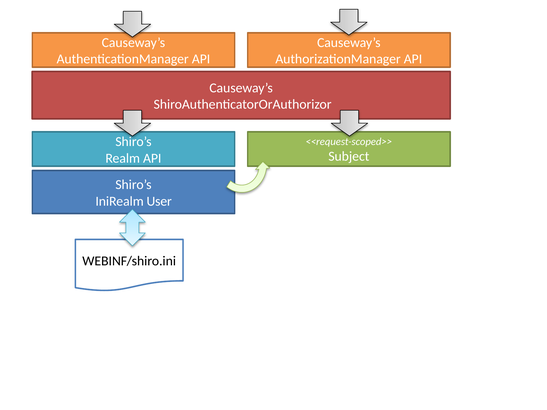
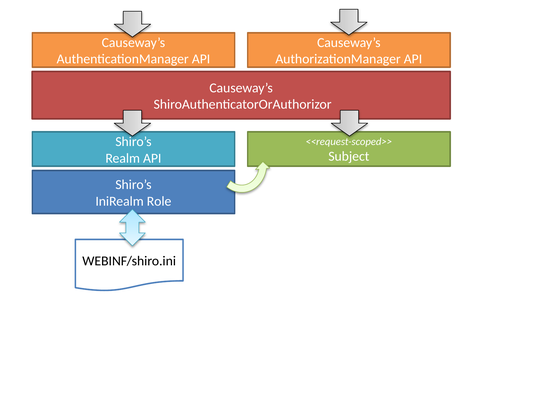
User: User -> Role (159, 201)
